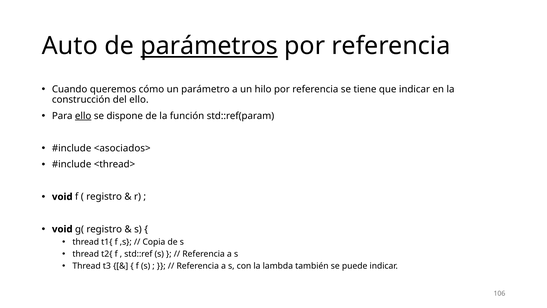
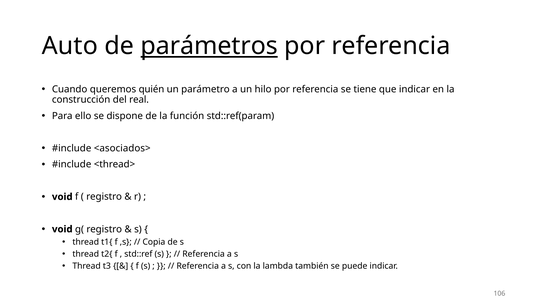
cómo: cómo -> quién (151, 89)
del ello: ello -> real (139, 100)
ello underline: present -> none (83, 116)
